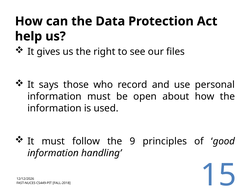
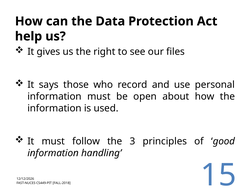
9: 9 -> 3 (132, 141)
